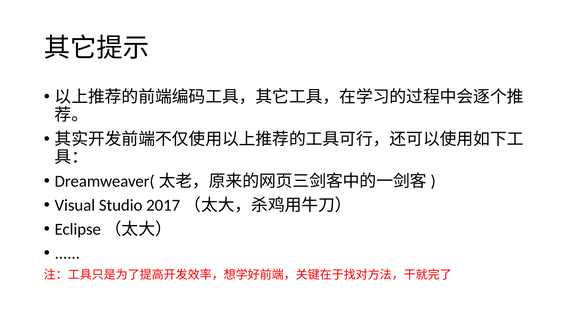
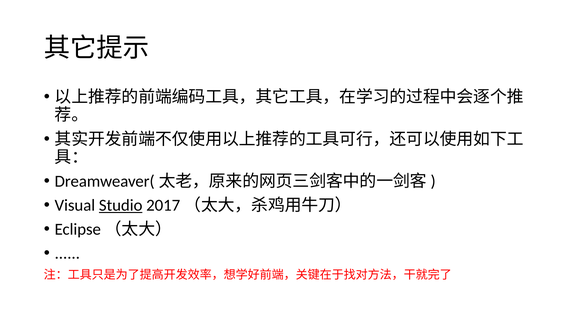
Studio underline: none -> present (121, 206)
